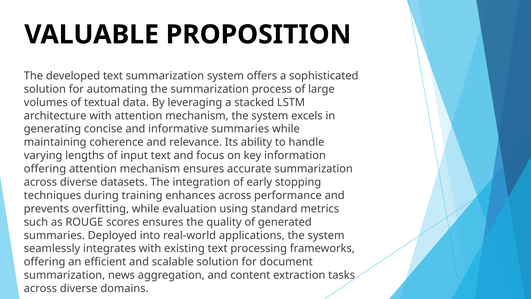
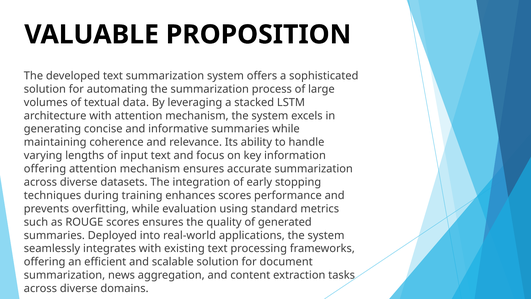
enhances across: across -> scores (235, 195)
